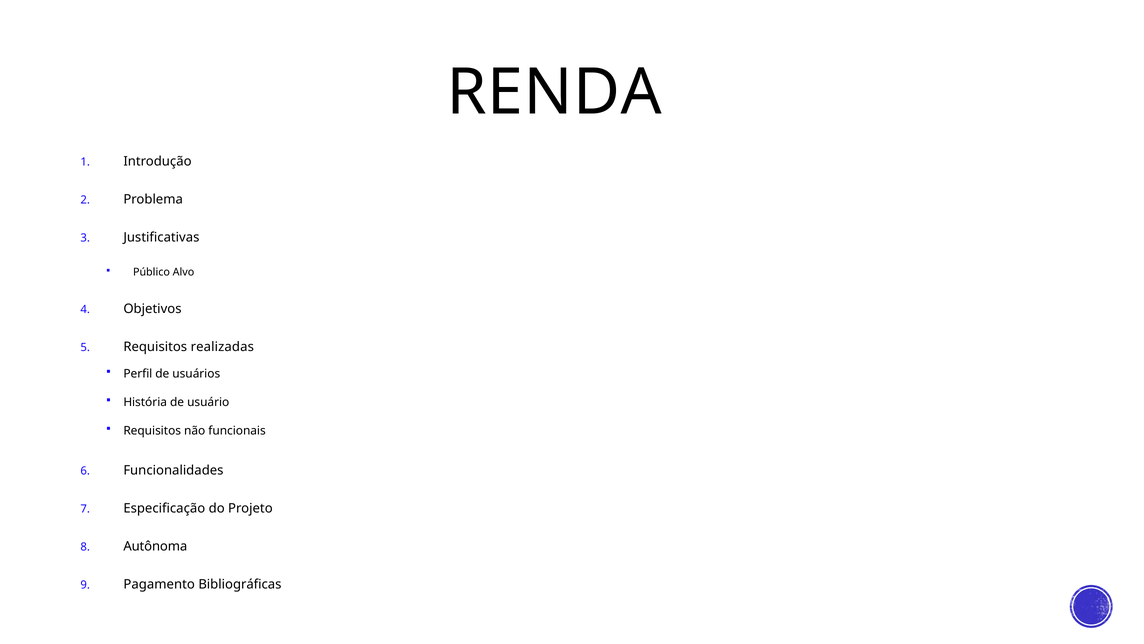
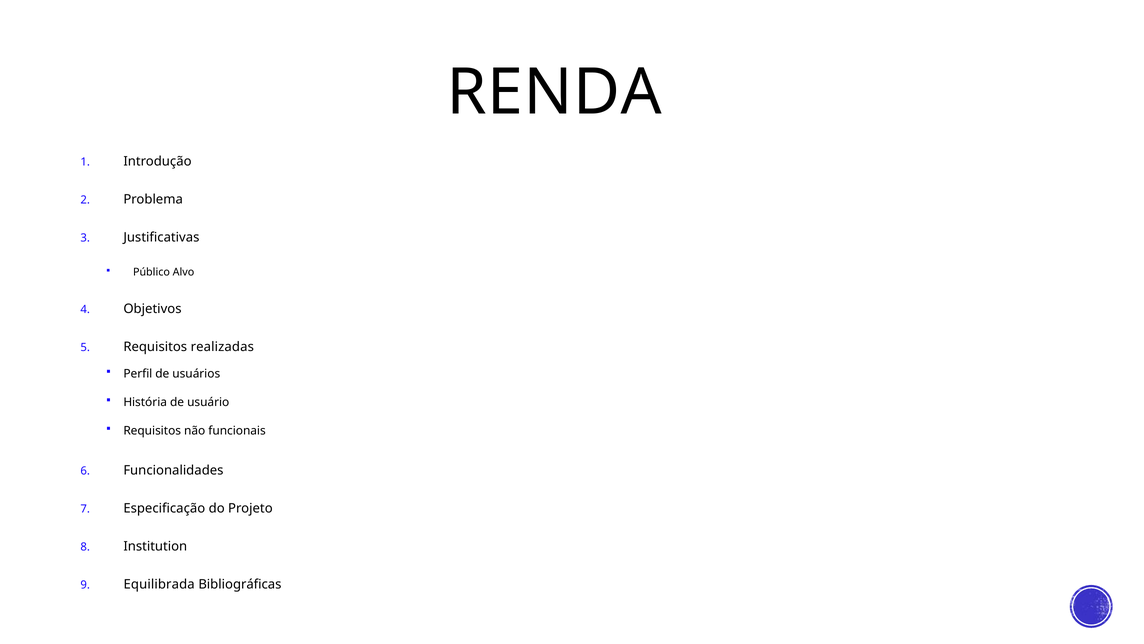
Autônoma: Autônoma -> Institution (155, 546)
Pagamento: Pagamento -> Equilibrada (159, 584)
